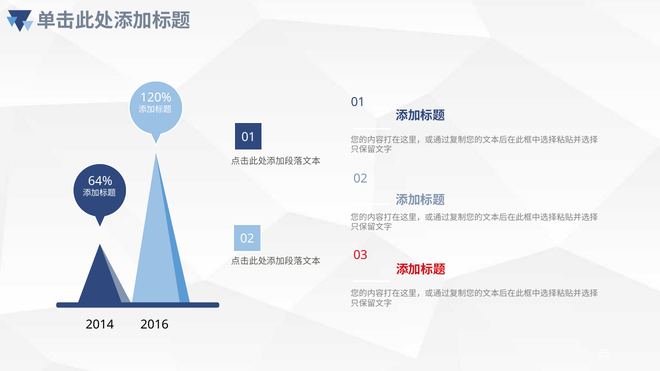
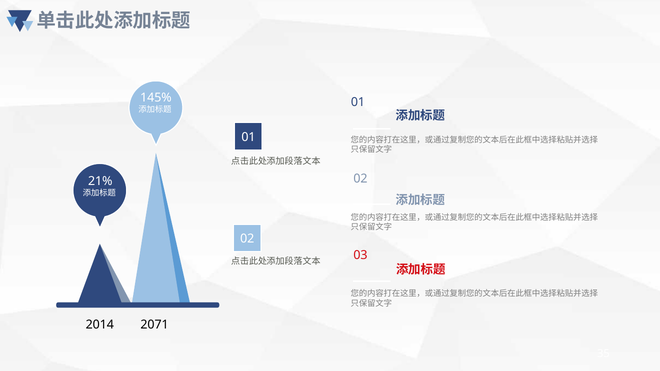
120%: 120% -> 145% (156, 98)
64%: 64% -> 21% (100, 181)
2016: 2016 -> 2071 (155, 325)
